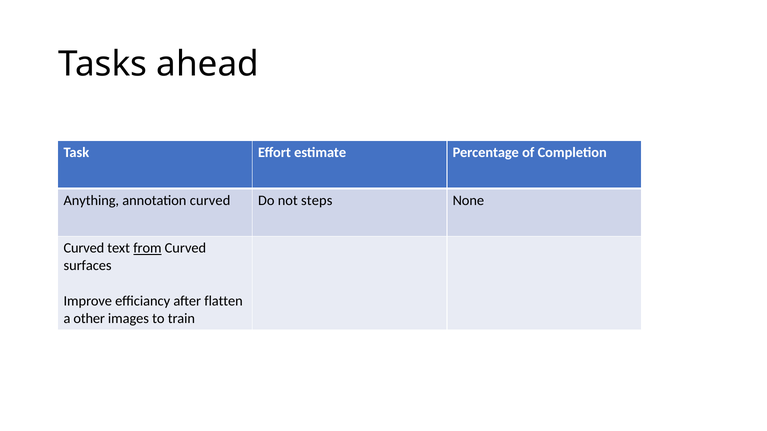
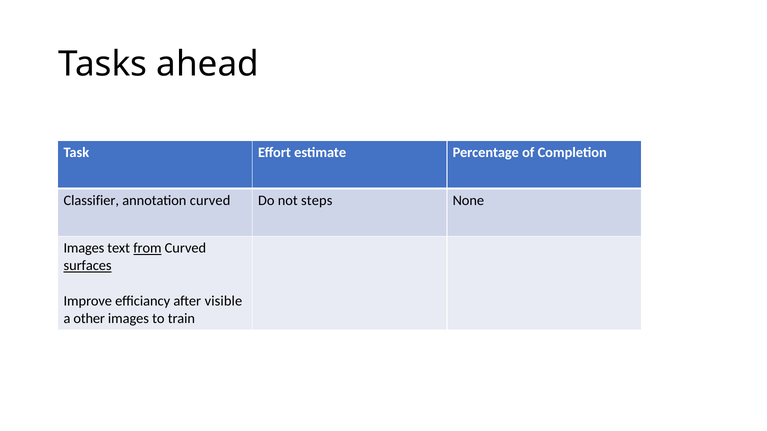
Anything: Anything -> Classifier (91, 201)
Curved: Curved -> Images (84, 248)
surfaces underline: none -> present (88, 266)
flatten: flatten -> visible (223, 301)
